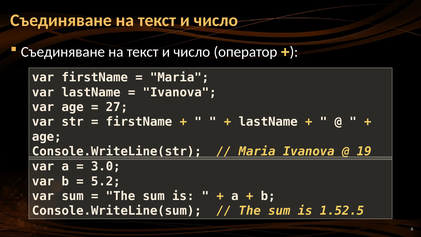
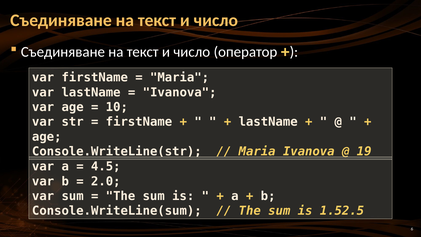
27: 27 -> 10 (117, 107)
3.0: 3.0 -> 4.5 (106, 166)
5.2: 5.2 -> 2.0 (106, 181)
